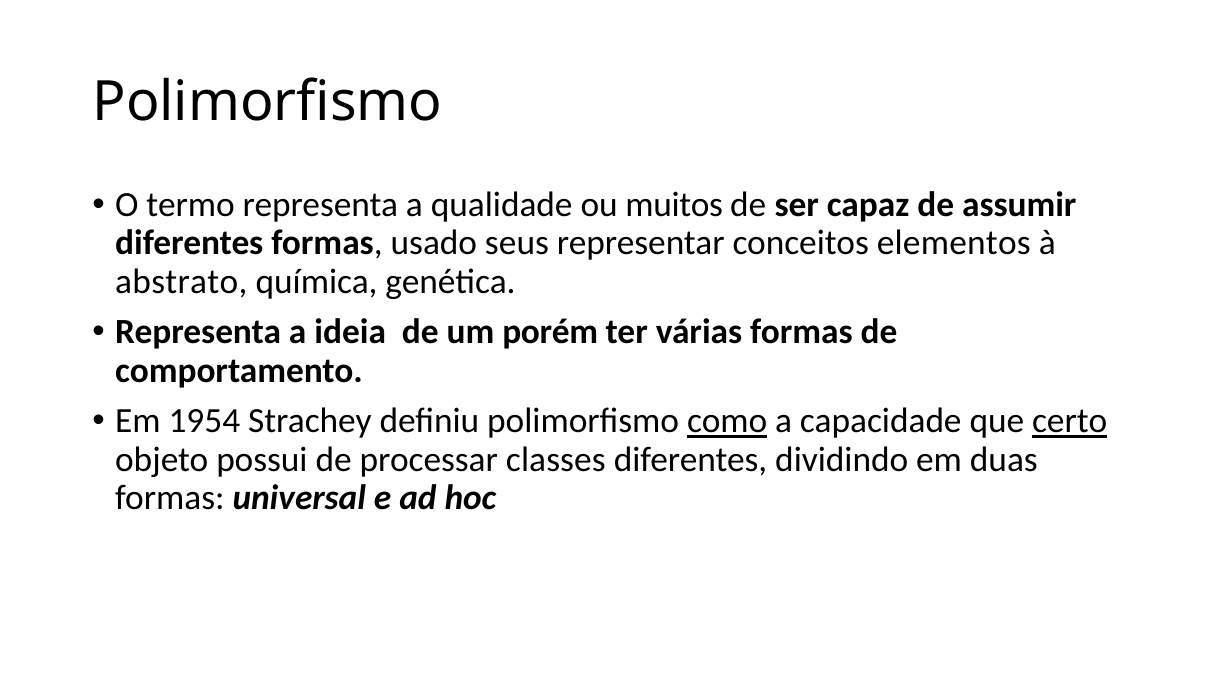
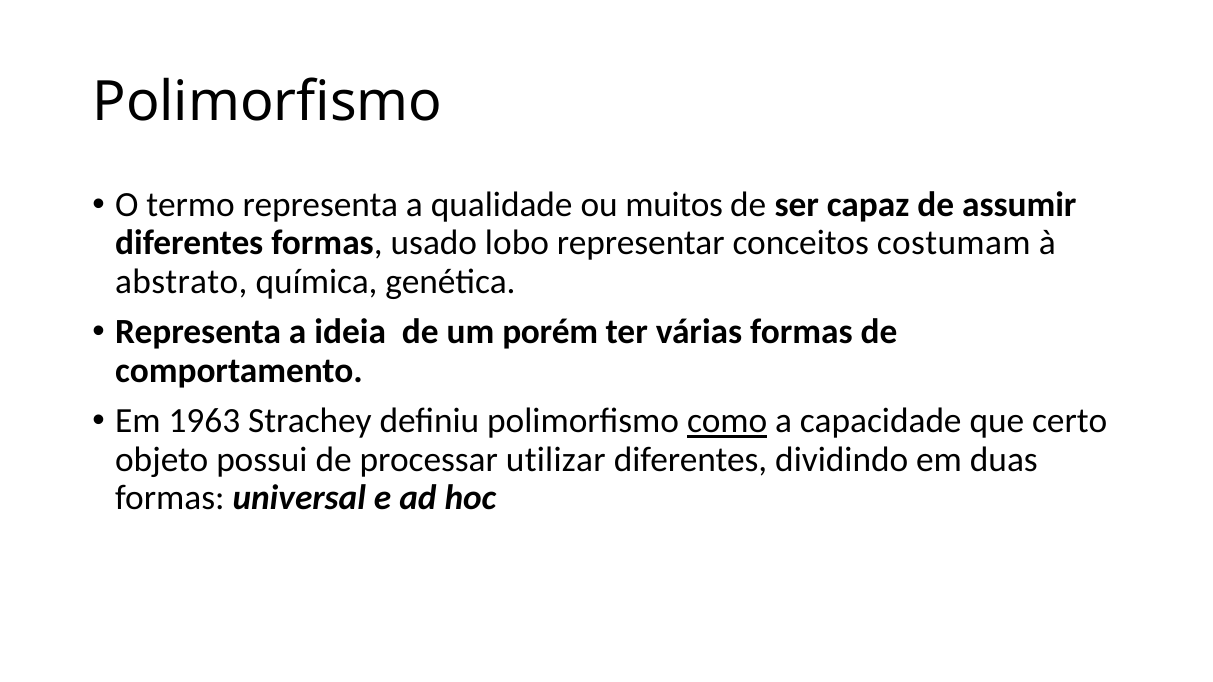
seus: seus -> lobo (517, 243)
elementos: elementos -> costumam (954, 243)
1954: 1954 -> 1963 (204, 421)
certo underline: present -> none (1070, 421)
classes: classes -> utilizar (556, 460)
